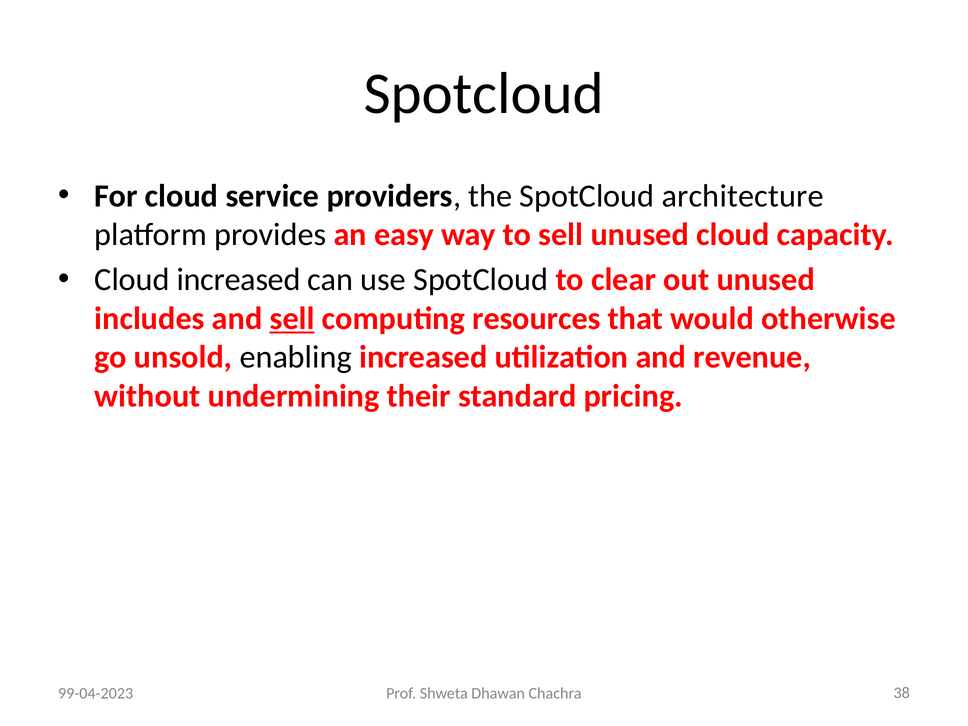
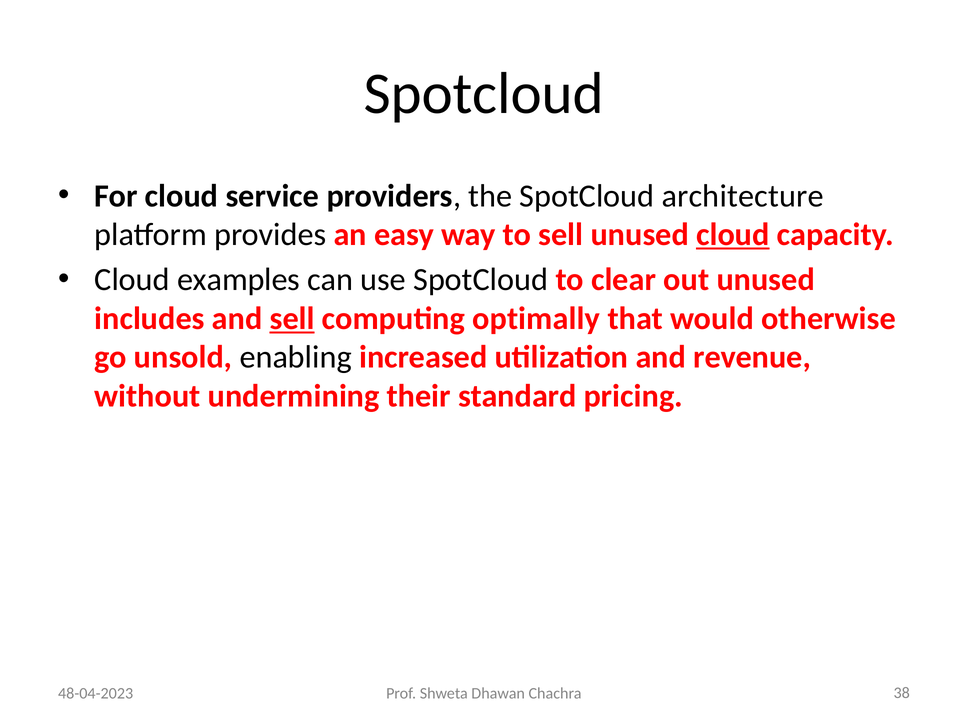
cloud underline: none -> present (733, 235)
Cloud increased: increased -> examples (239, 280)
resources: resources -> optimally (536, 318)
99-04-2023: 99-04-2023 -> 48-04-2023 (96, 693)
